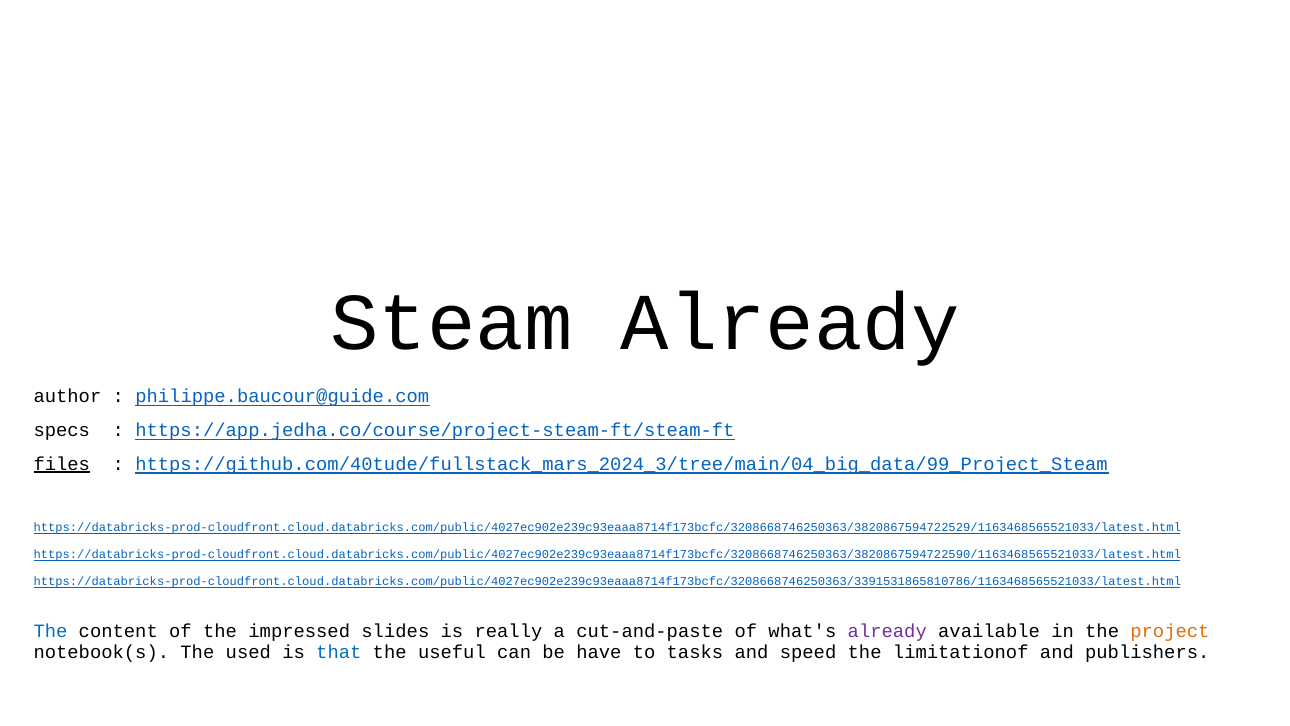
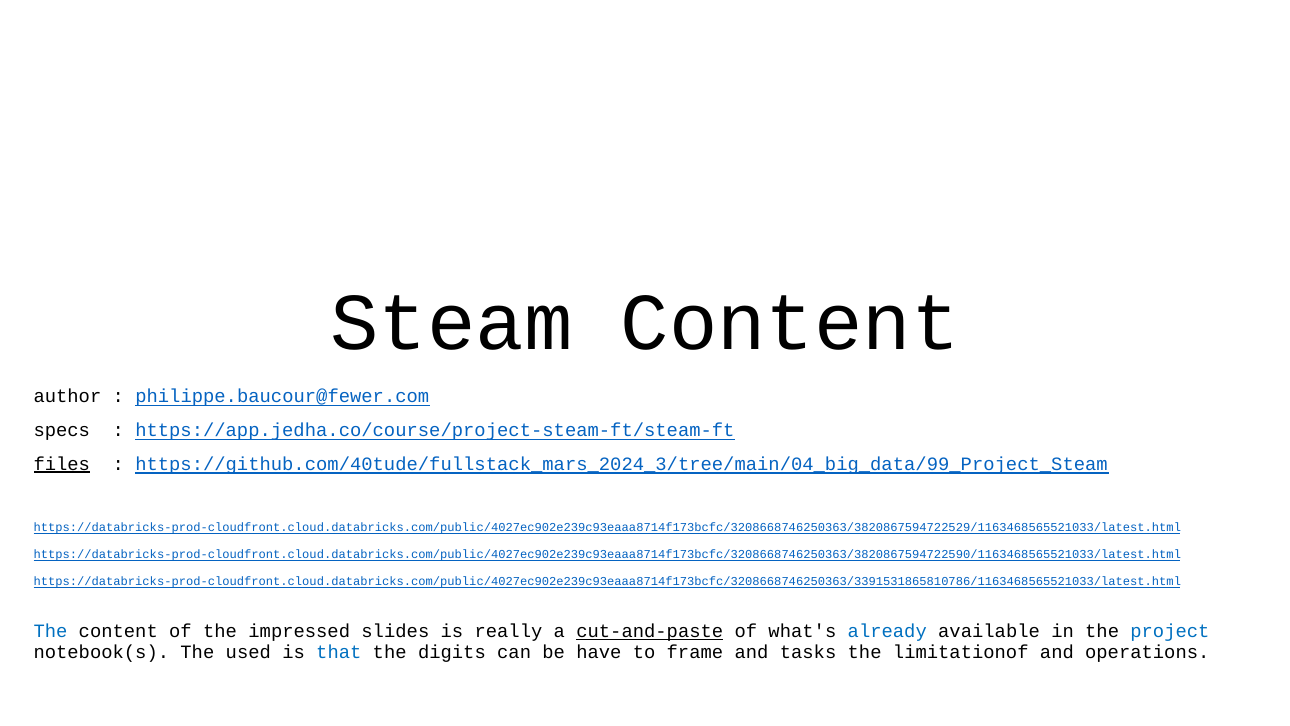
Steam Already: Already -> Content (790, 322)
philippe.baucour@guide.com: philippe.baucour@guide.com -> philippe.baucour@fewer.com (282, 396)
cut-and-paste underline: none -> present (650, 631)
already colour: purple -> blue (887, 631)
project colour: orange -> blue (1170, 631)
useful: useful -> digits (452, 652)
tasks: tasks -> frame (695, 652)
speed: speed -> tasks (808, 652)
publishers: publishers -> operations (1147, 652)
